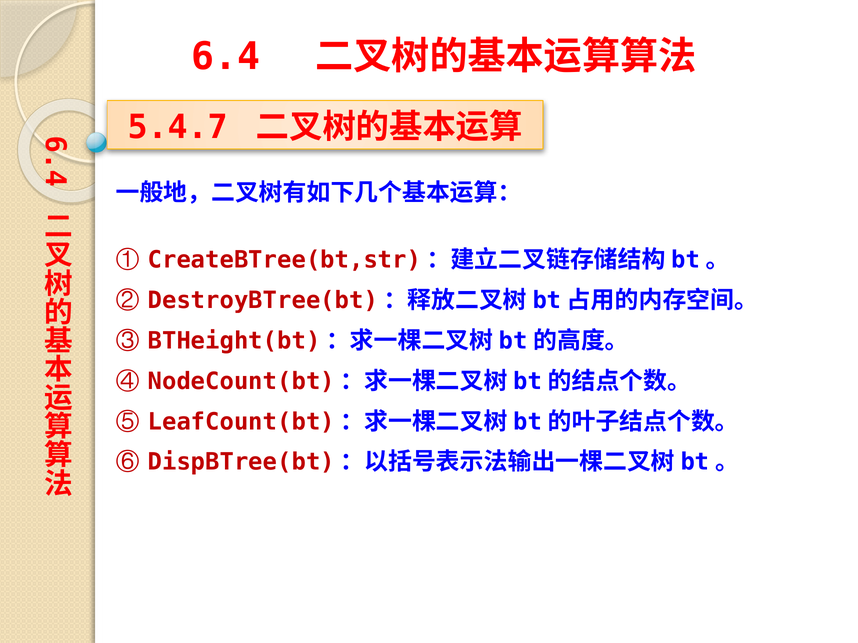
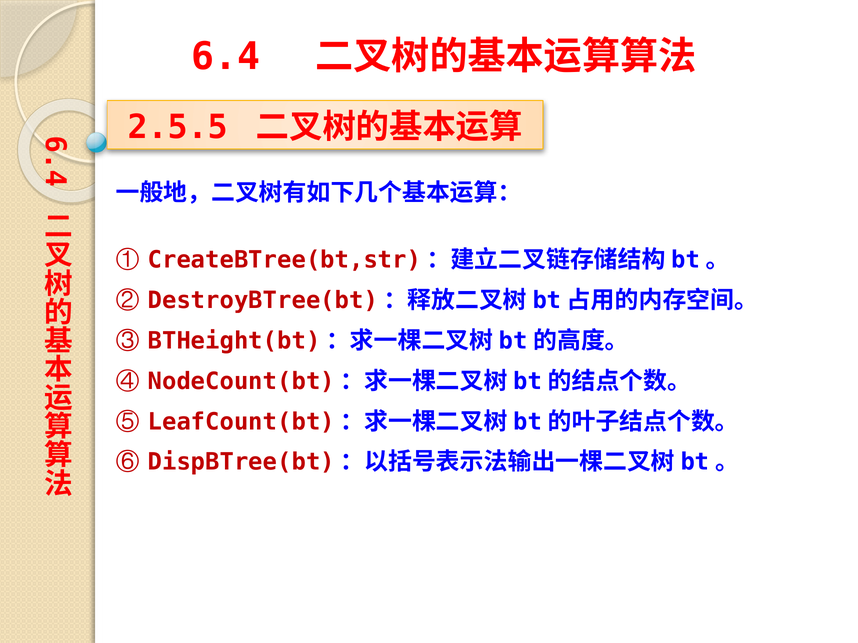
5.4.7: 5.4.7 -> 2.5.5 (178, 127)
